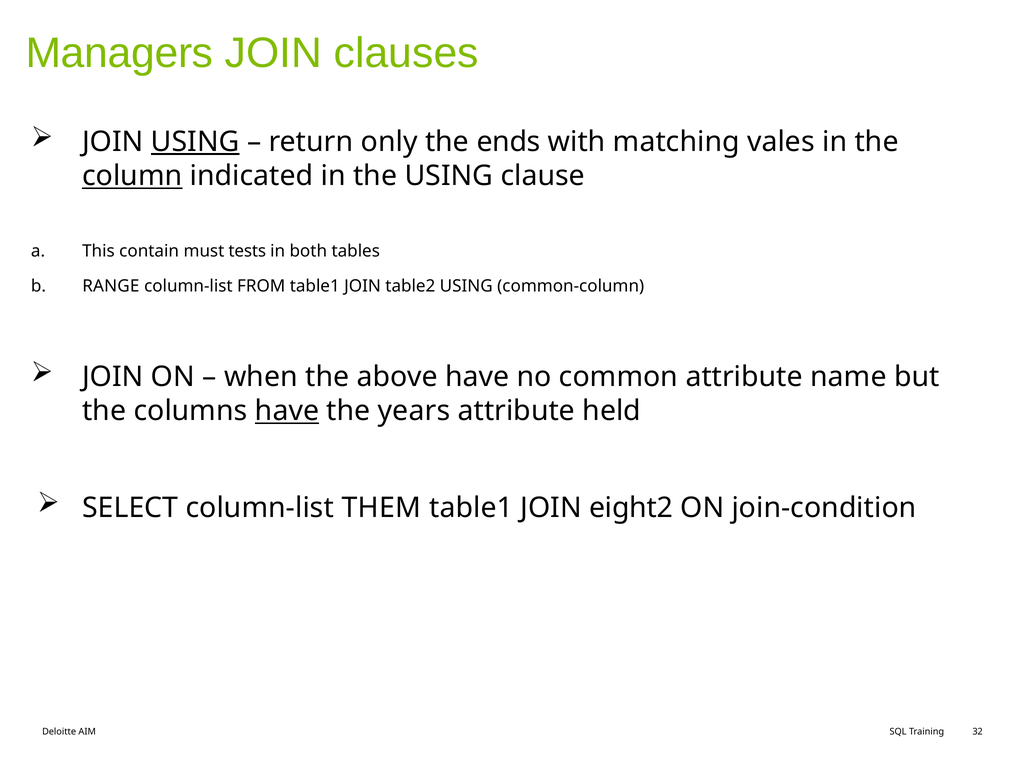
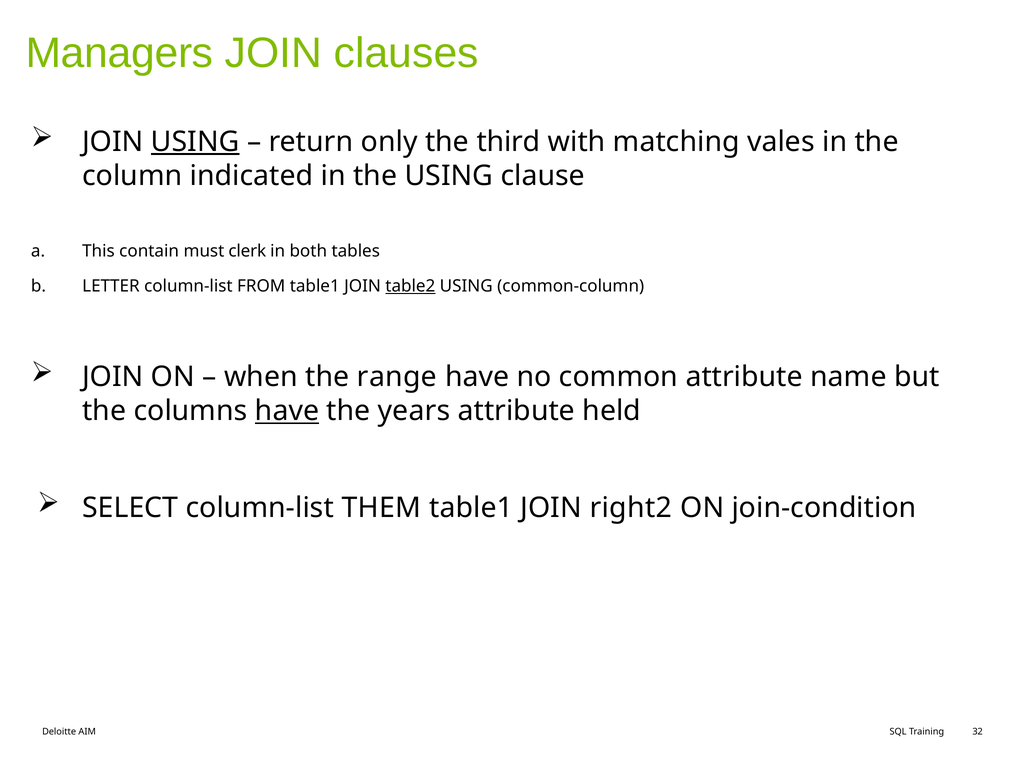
ends: ends -> third (509, 142)
column underline: present -> none (132, 176)
tests: tests -> clerk (247, 252)
RANGE: RANGE -> LETTER (111, 286)
table2 underline: none -> present (410, 286)
above: above -> range (397, 377)
eight2: eight2 -> right2 (631, 508)
